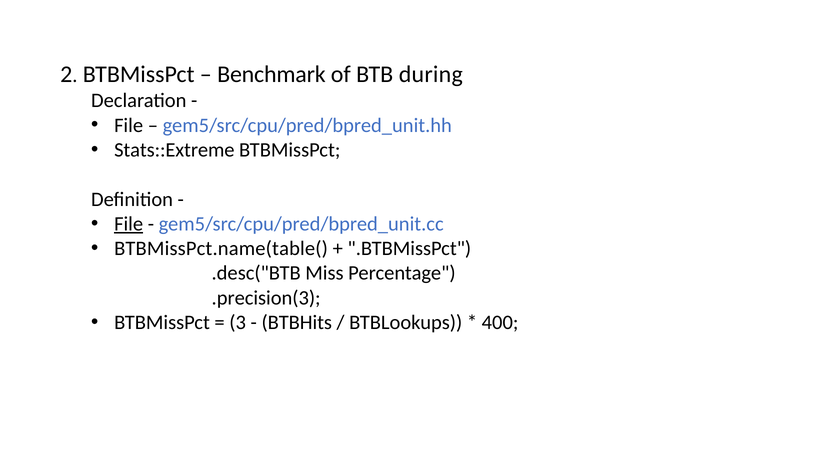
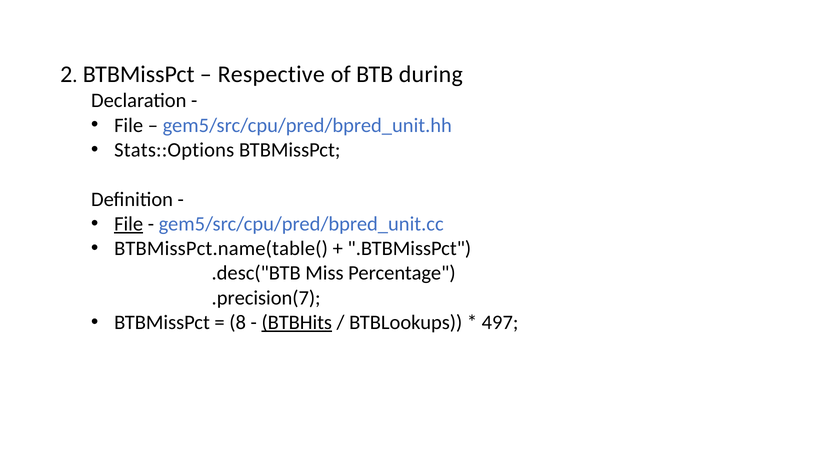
Benchmark: Benchmark -> Respective (271, 74)
Stats::Extreme: Stats::Extreme -> Stats::Options (174, 150)
.precision(3: .precision(3 -> .precision(7 (266, 298)
3: 3 -> 8 (238, 322)
BTBHits underline: none -> present (297, 322)
400: 400 -> 497 (500, 322)
